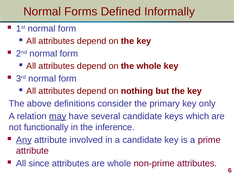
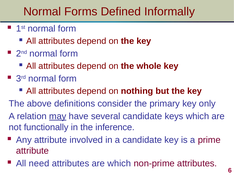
Any underline: present -> none (24, 140)
since: since -> need (39, 164)
are whole: whole -> which (119, 164)
